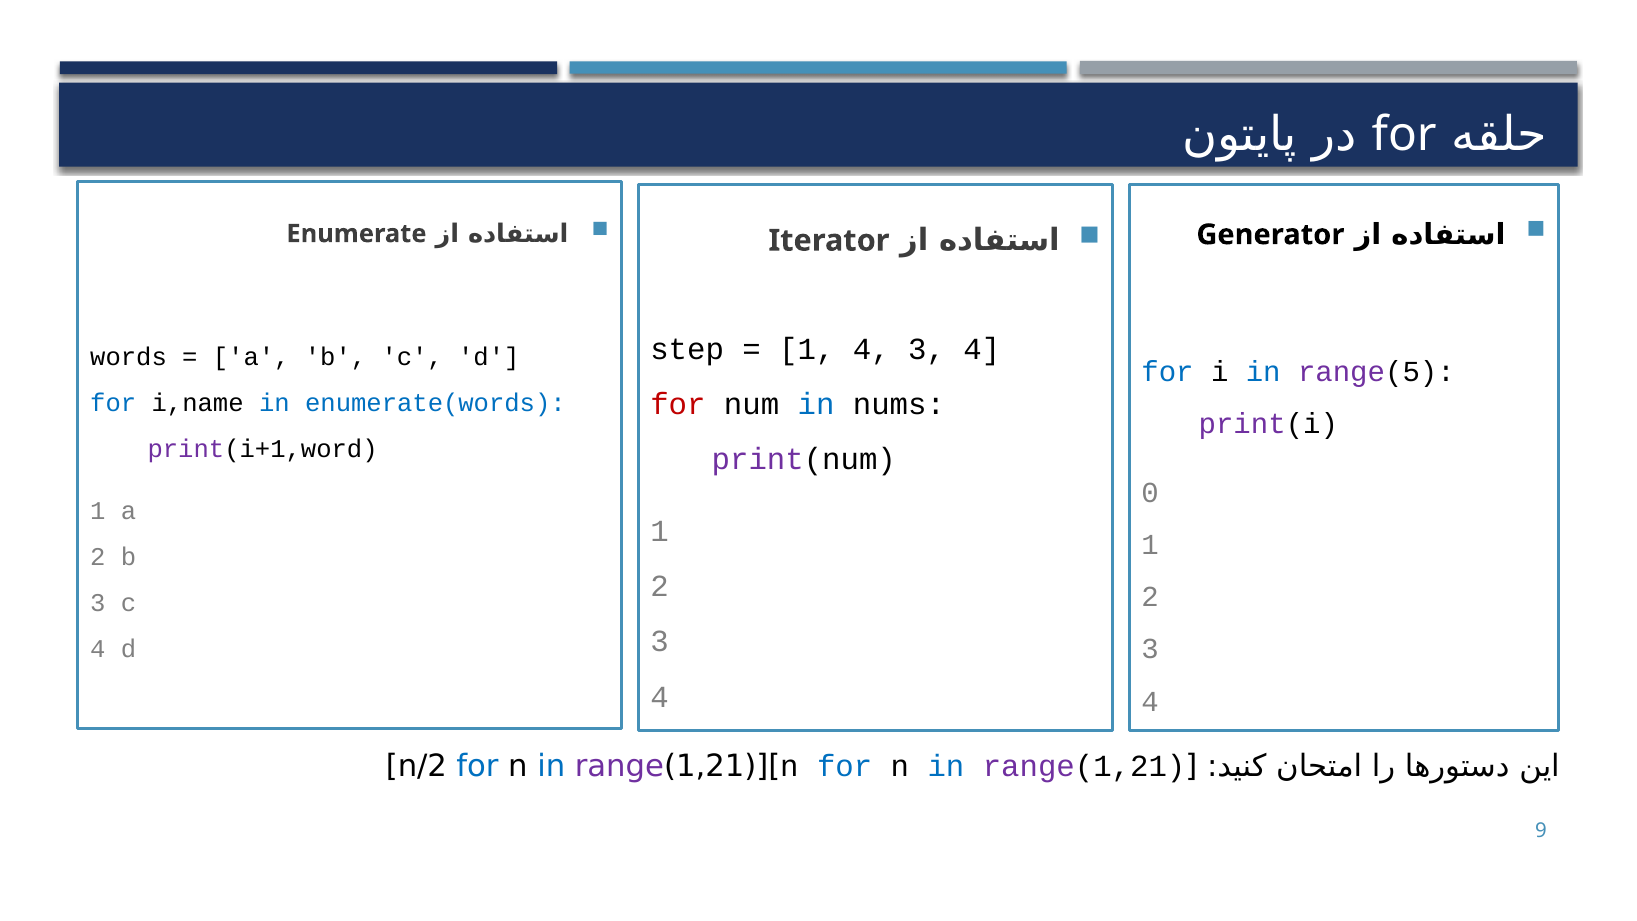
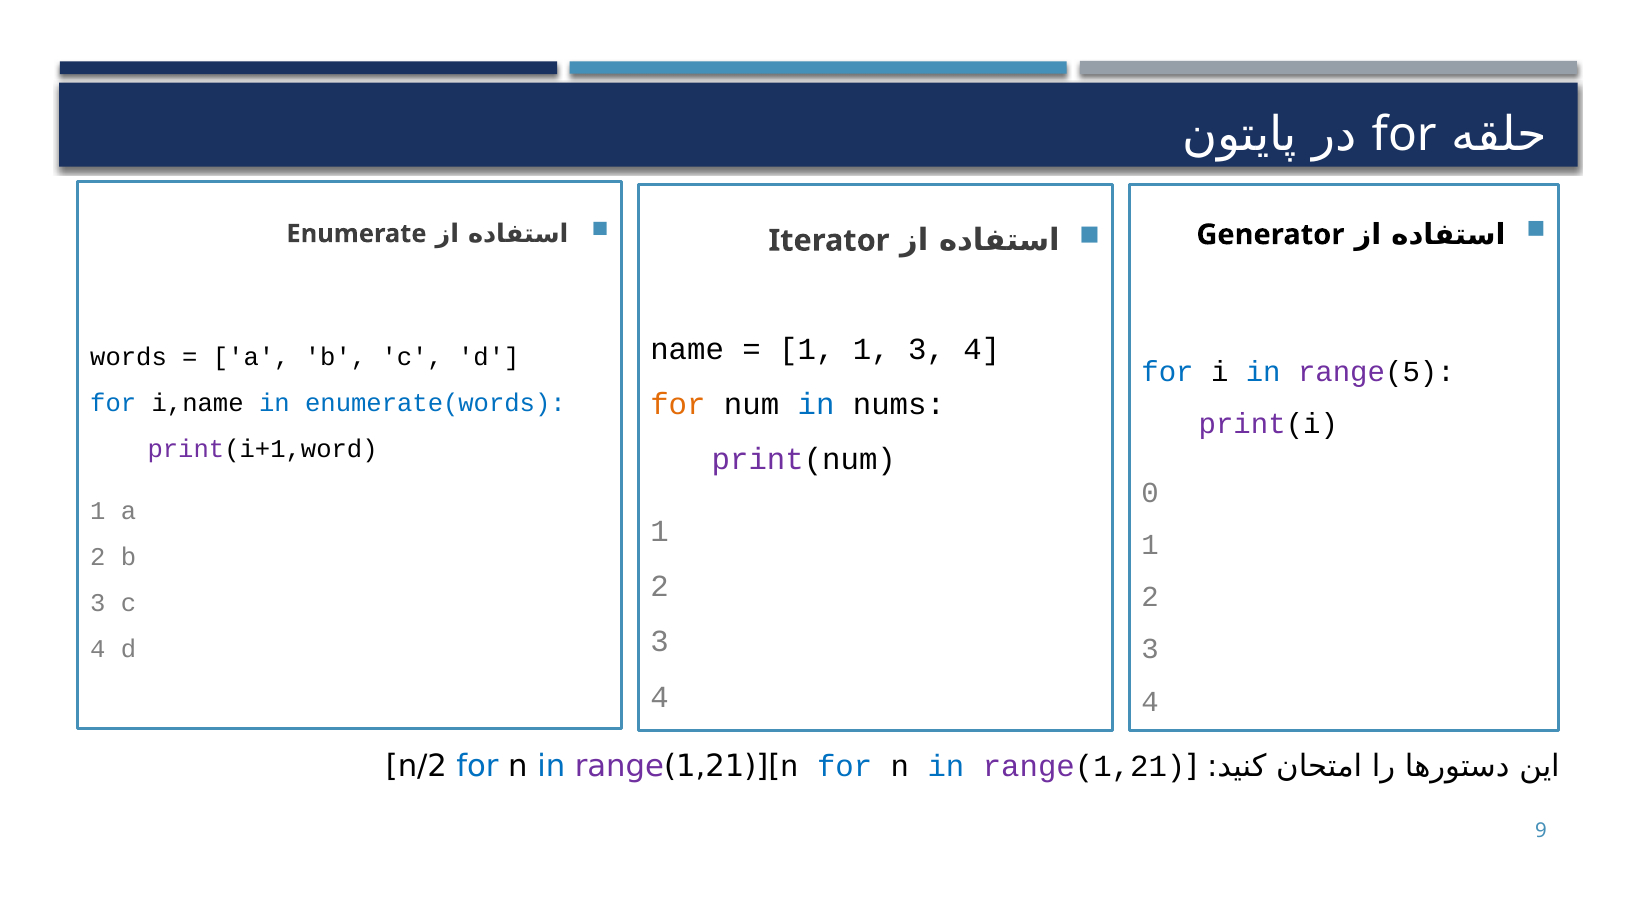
step: step -> name (687, 349)
1 4: 4 -> 1 (871, 349)
for colour: red -> orange (678, 404)
